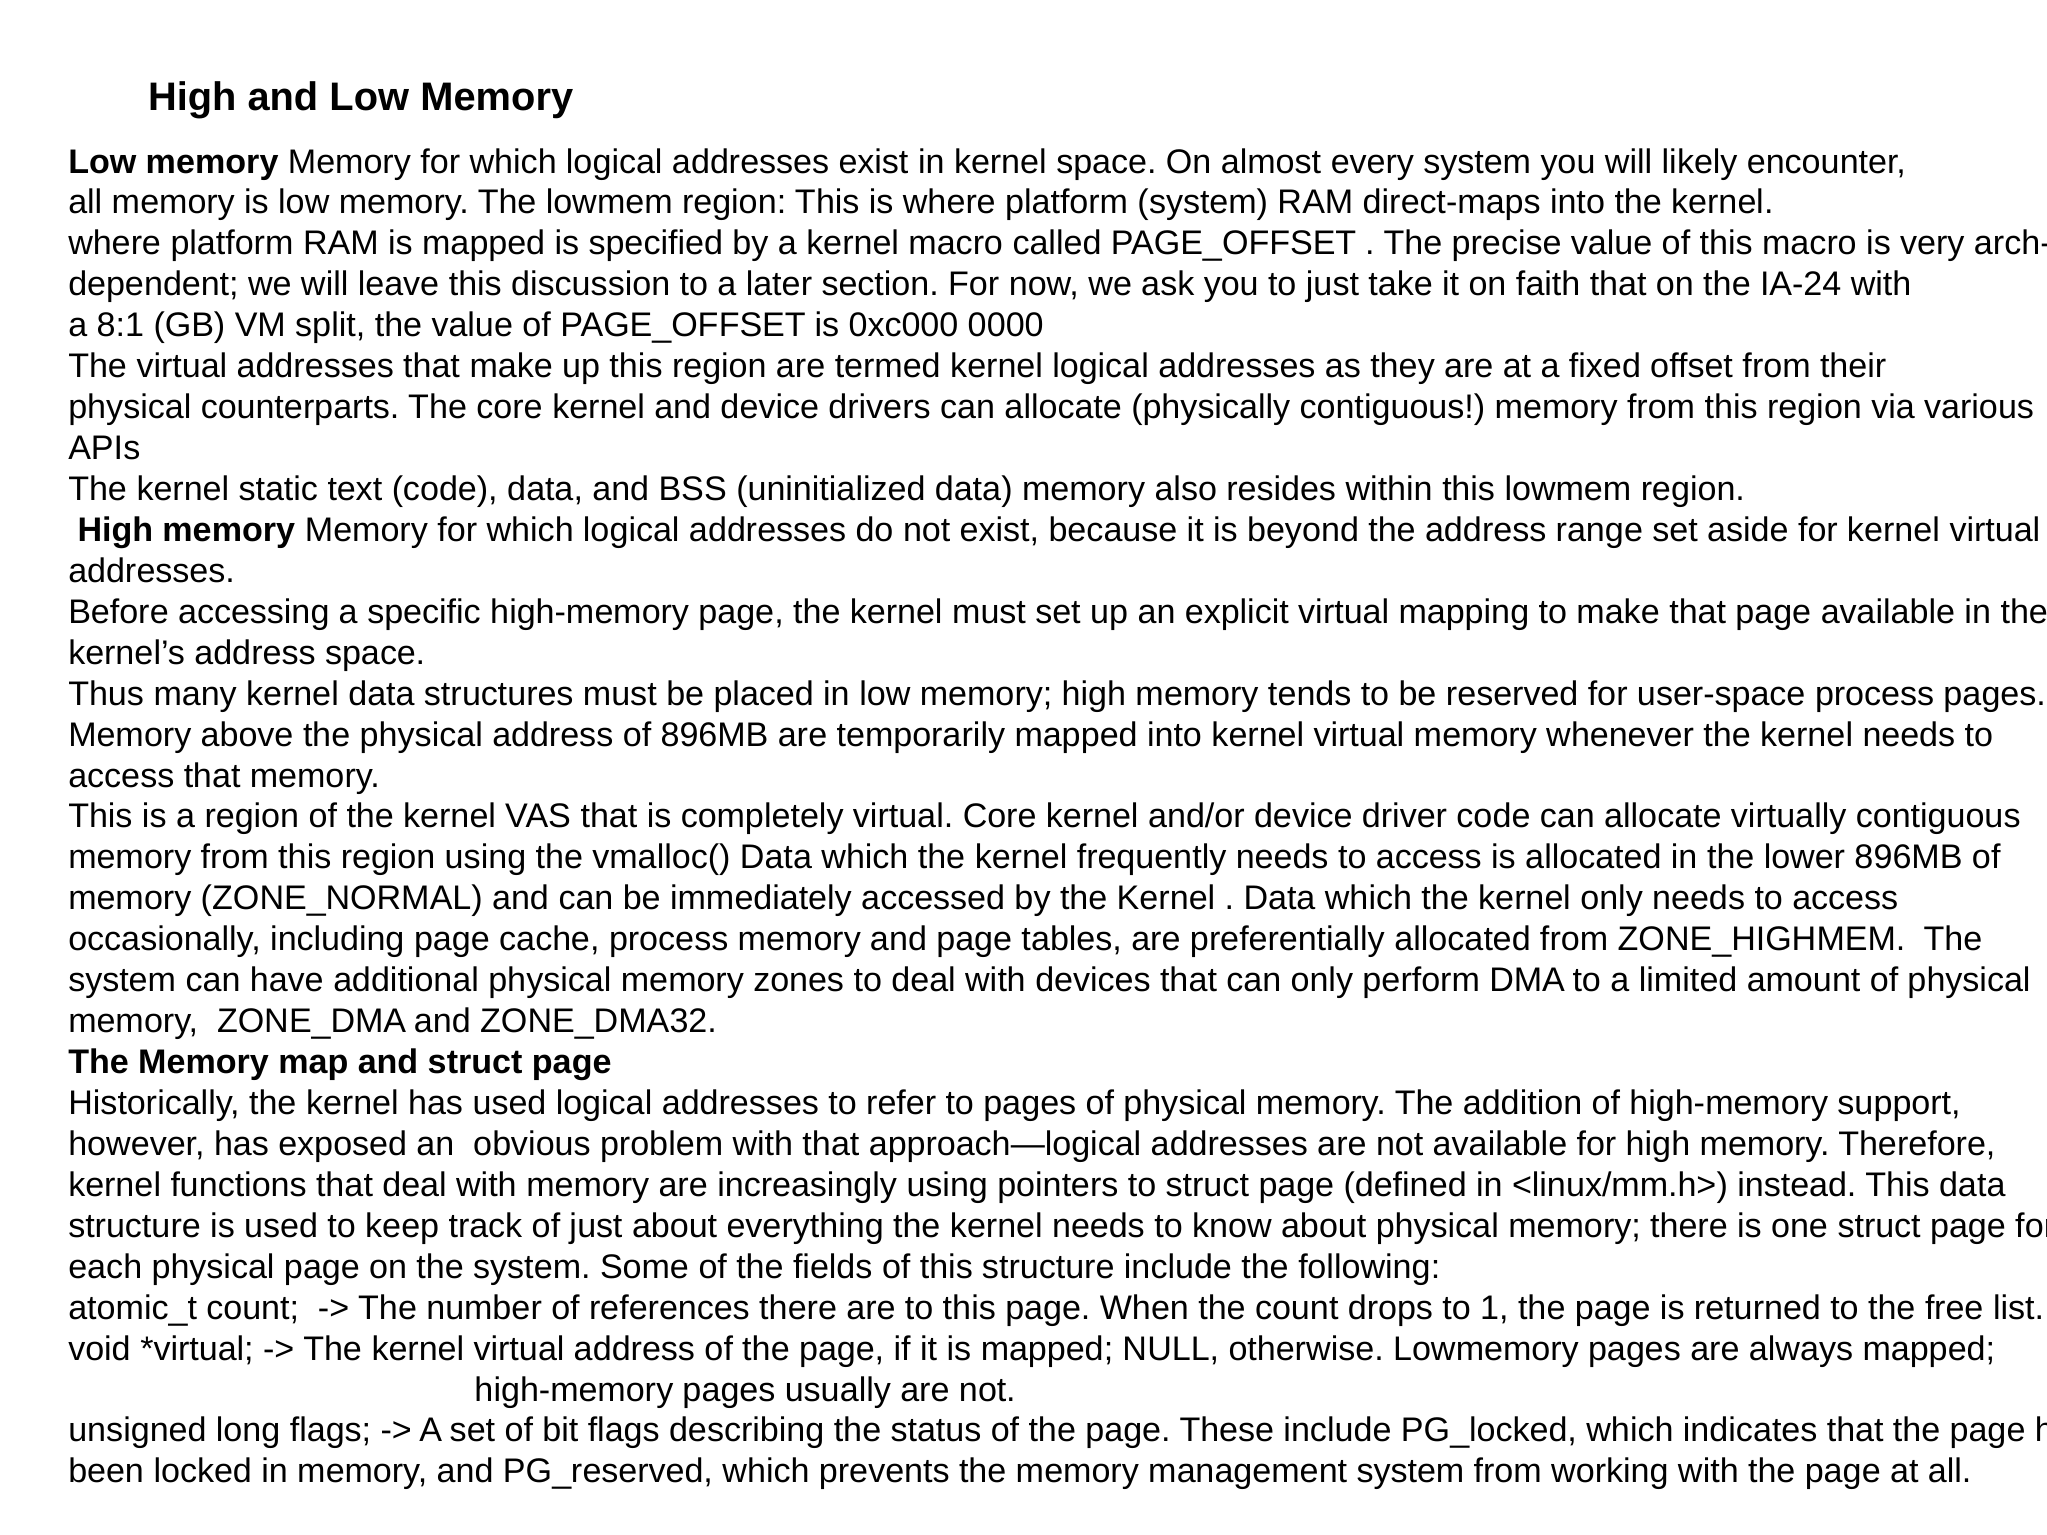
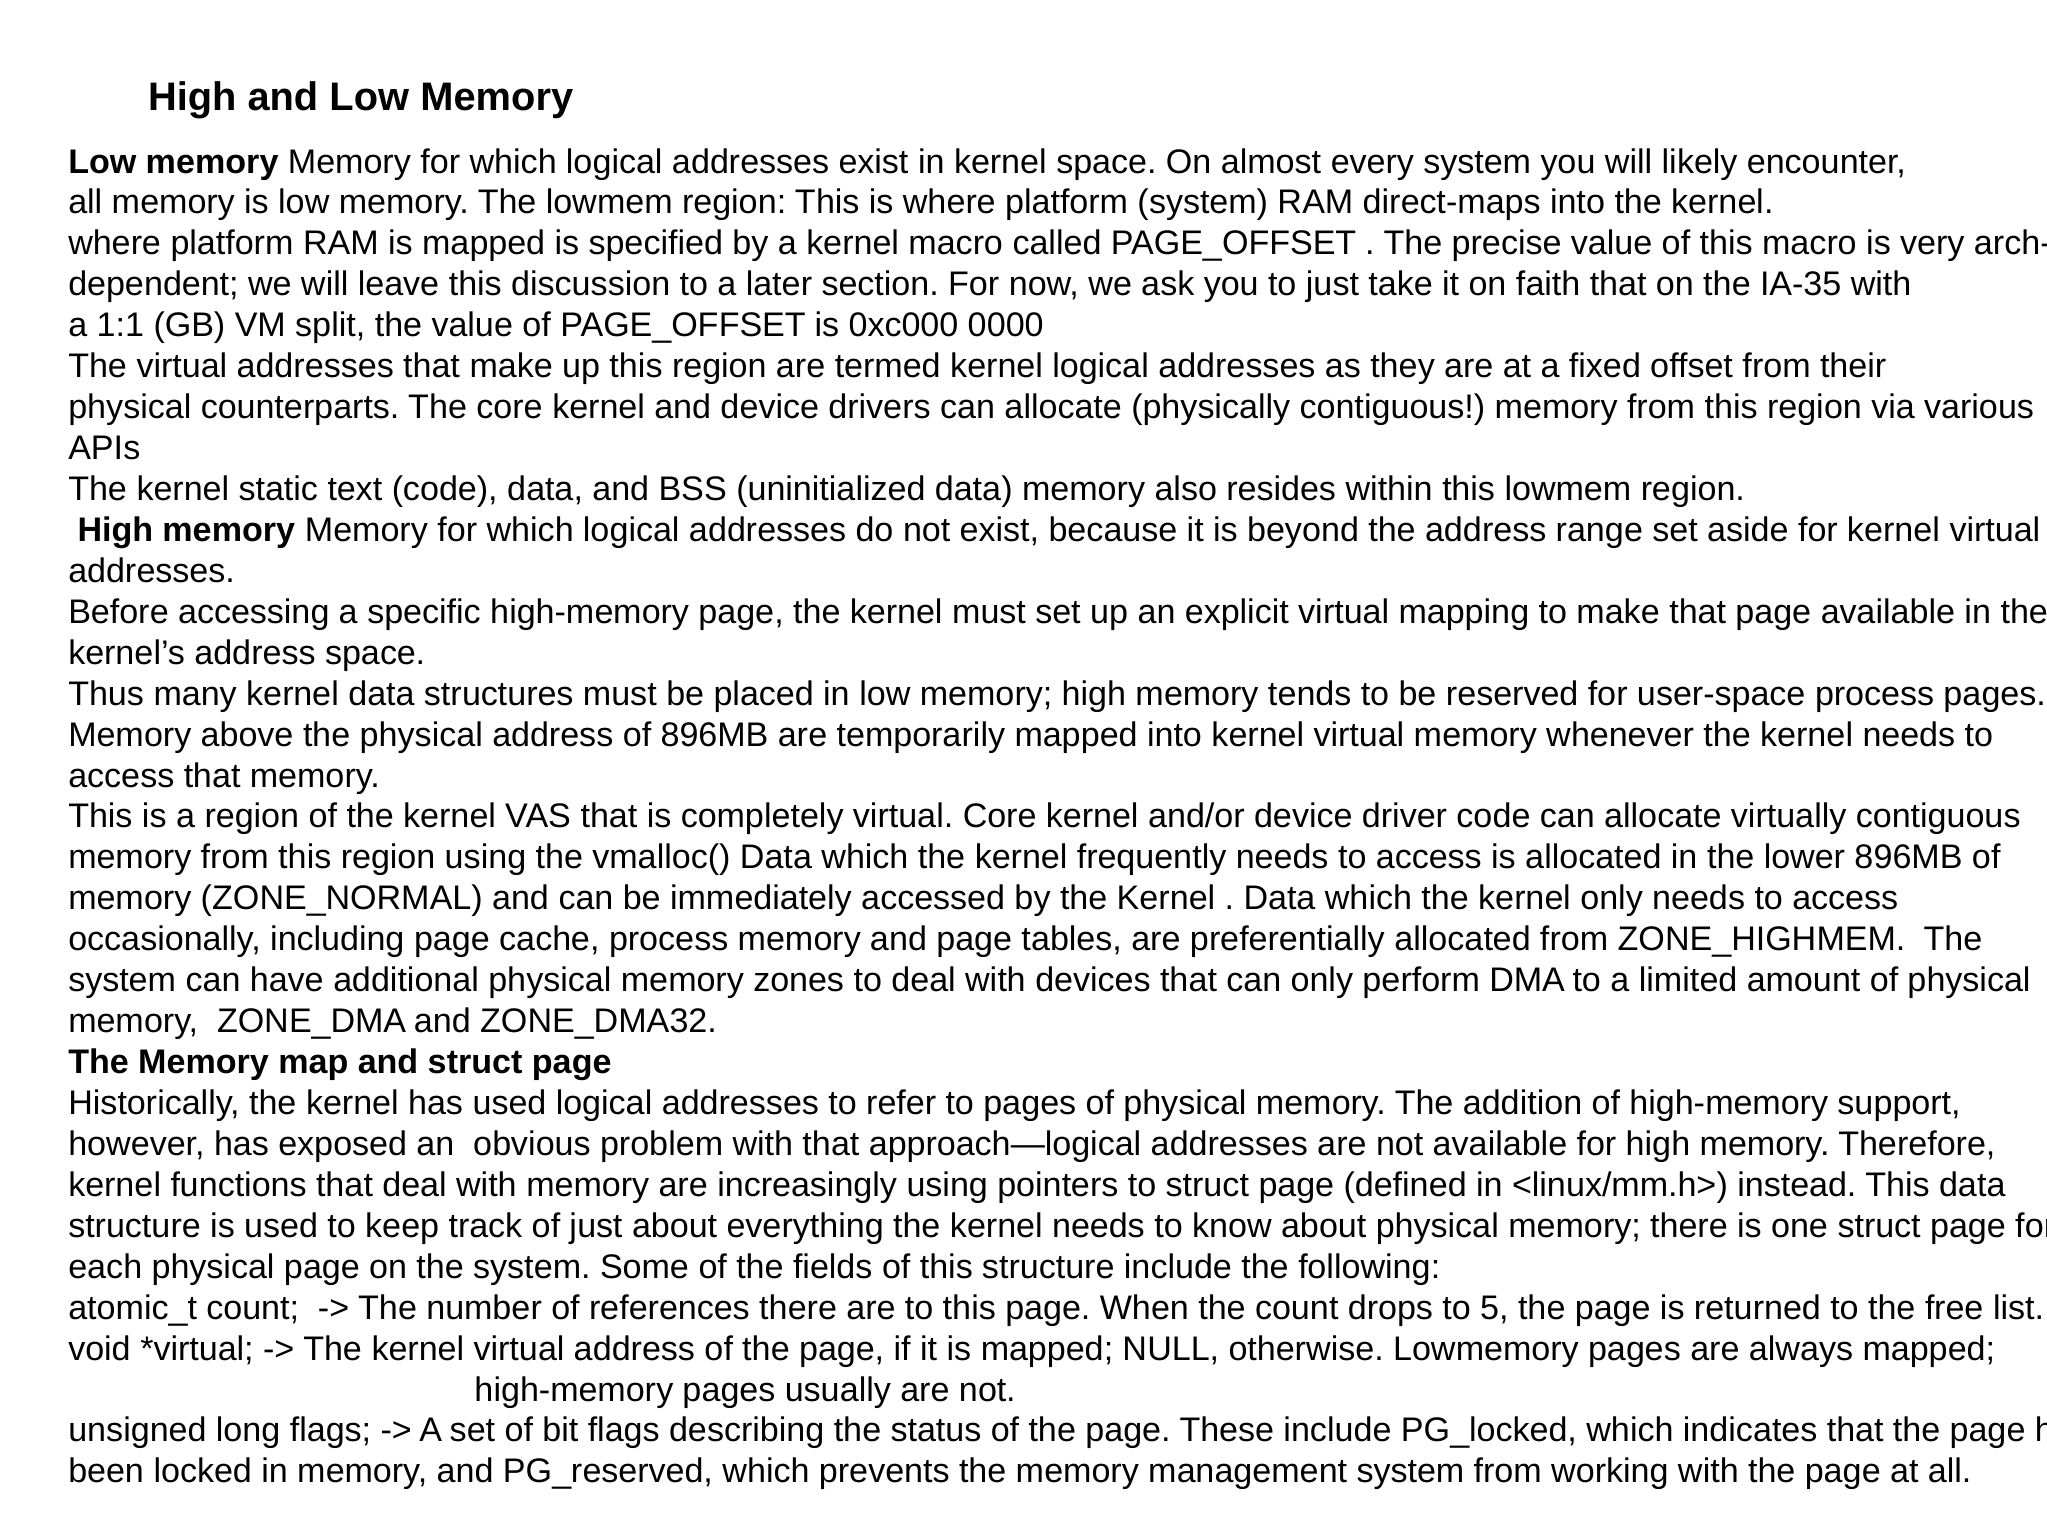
IA-24: IA-24 -> IA-35 (1801, 285)
8:1: 8:1 -> 1:1 (120, 326)
1: 1 -> 5 (1494, 1308)
